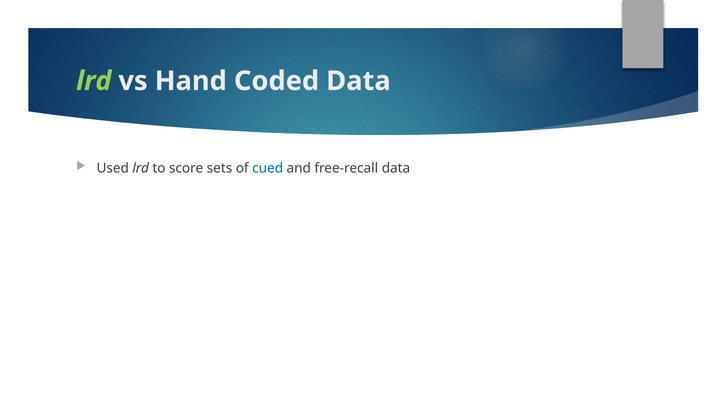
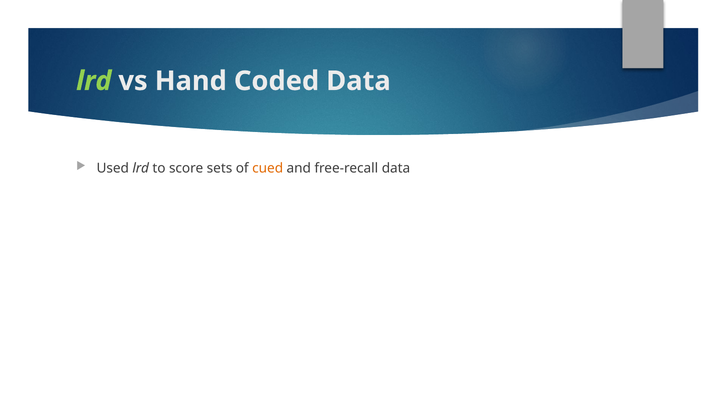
cued colour: blue -> orange (268, 168)
